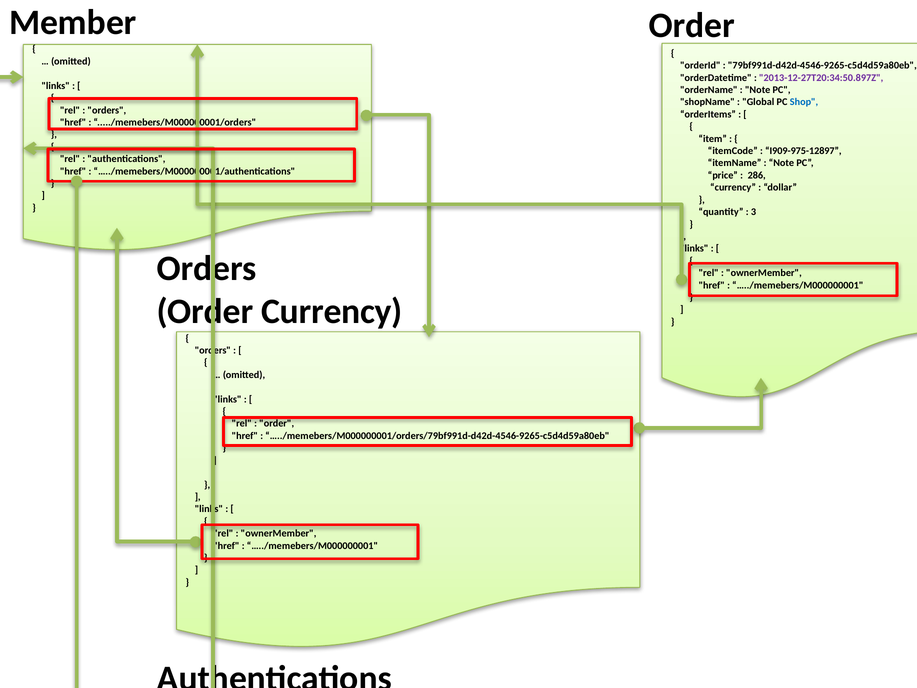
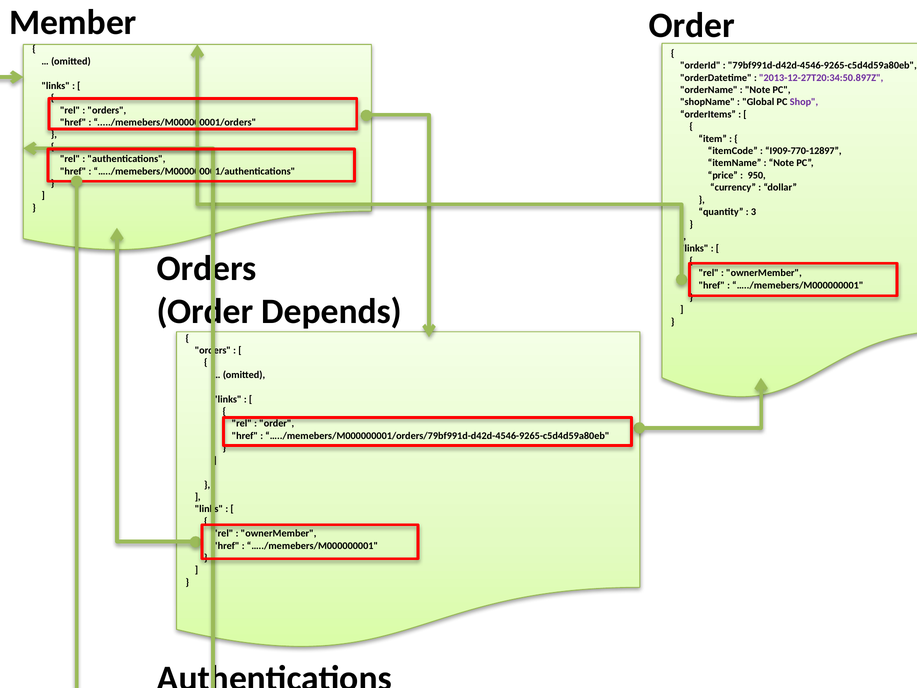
Shop colour: blue -> purple (804, 102)
I909-975-12897: I909-975-12897 -> I909-770-12897 (803, 151)
286: 286 -> 950 (757, 175)
Currency: Currency -> Depends (332, 311)
